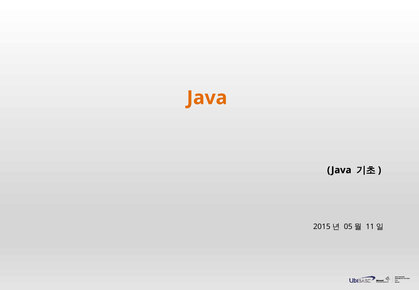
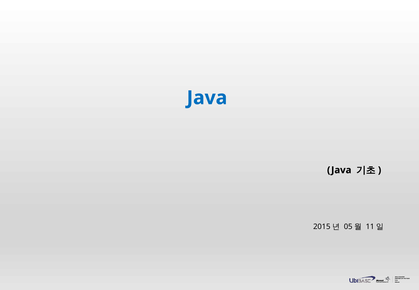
Java colour: orange -> blue (207, 98)
